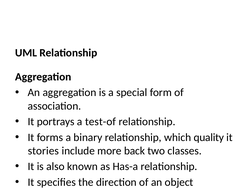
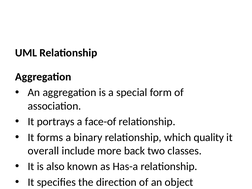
test-of: test-of -> face-of (101, 122)
stories: stories -> overall (43, 151)
